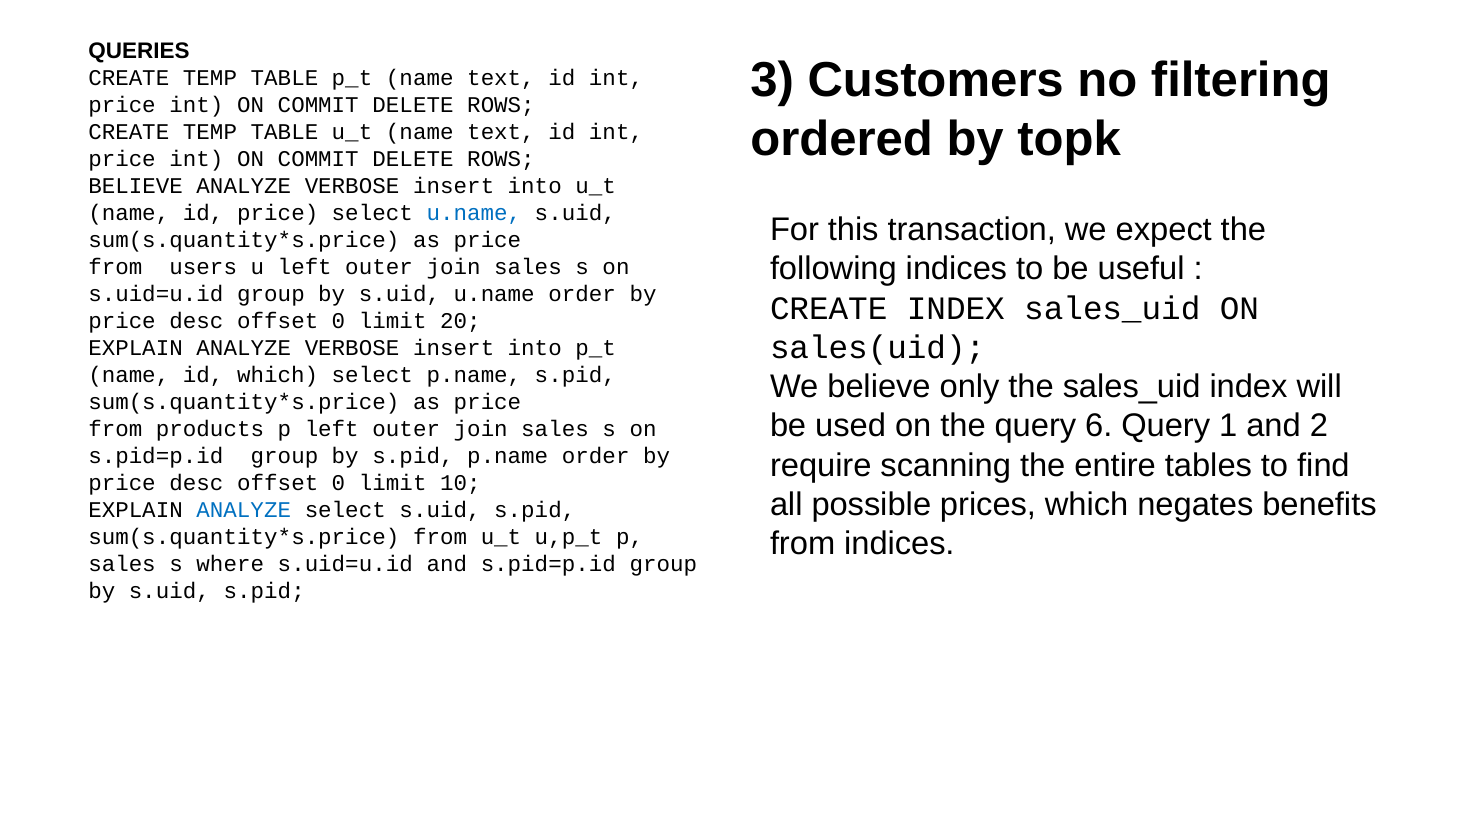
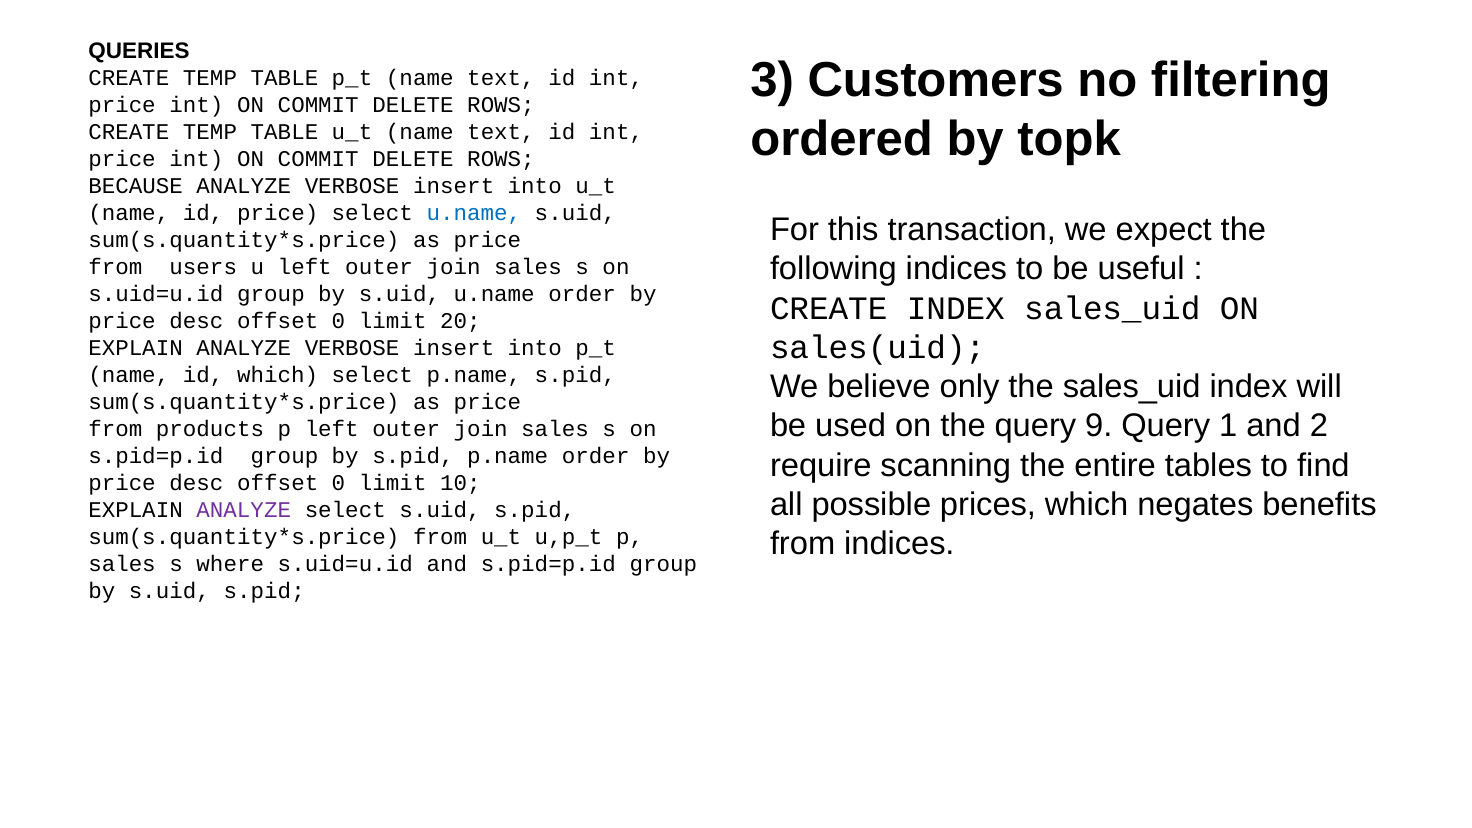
BELIEVE: BELIEVE -> BECAUSE (136, 186)
6: 6 -> 9 (1099, 426)
ANALYZE colour: blue -> purple (244, 510)
